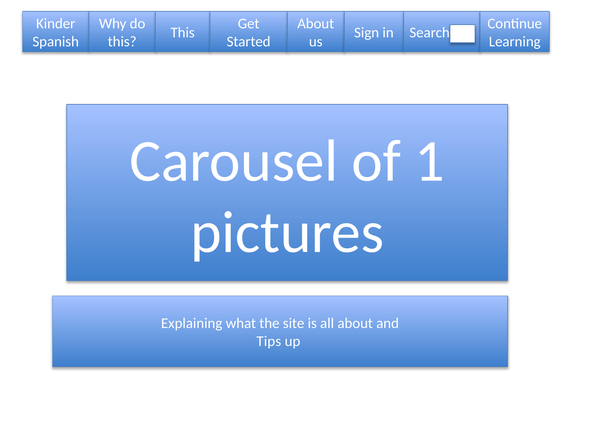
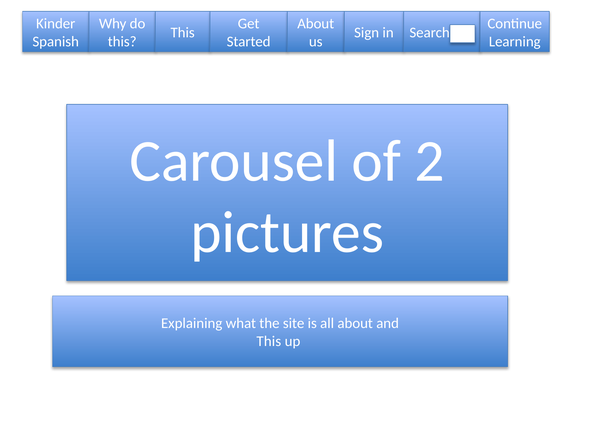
1: 1 -> 2 (429, 161)
Tips: Tips -> This (269, 341)
